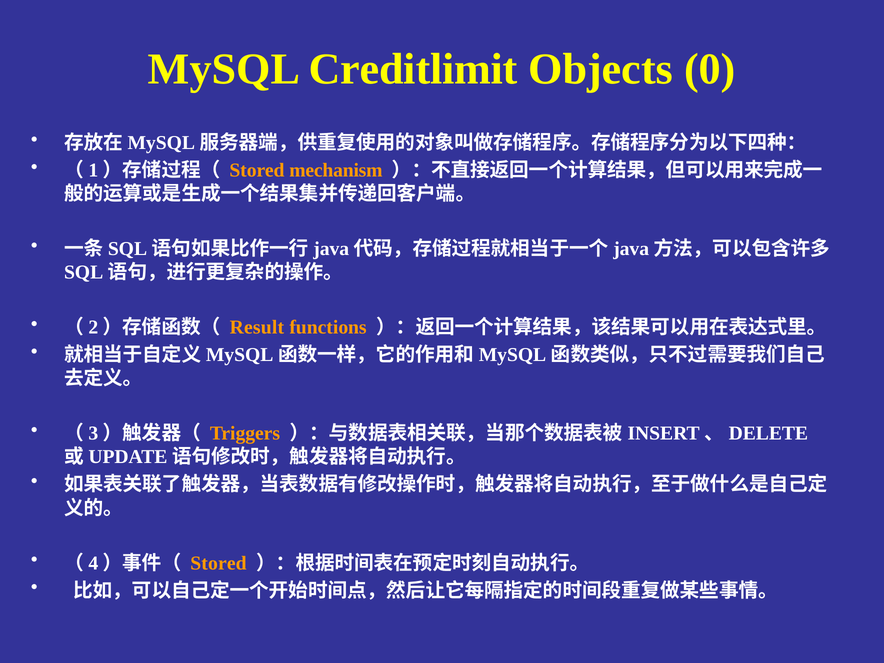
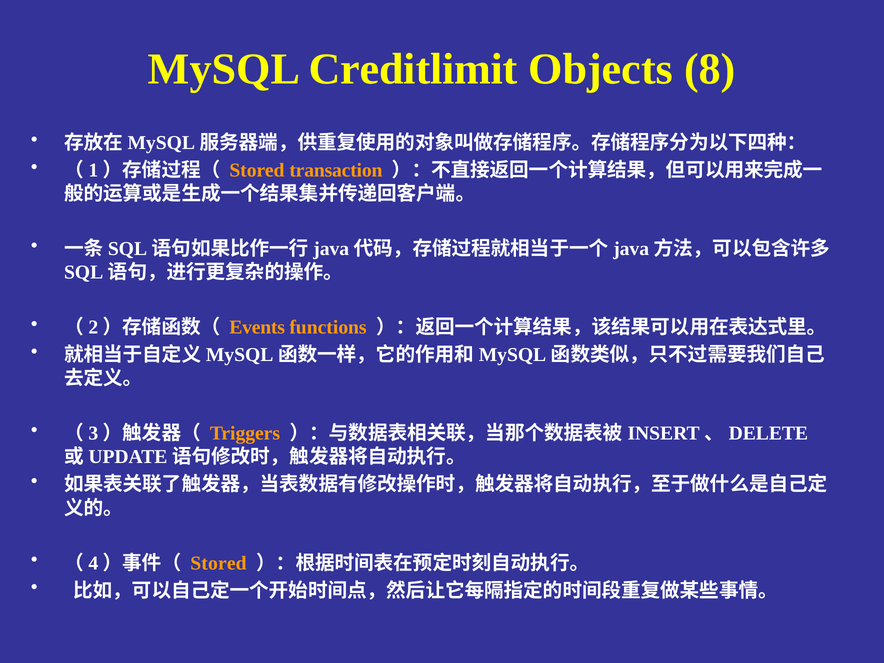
0: 0 -> 8 (710, 69)
mechanism: mechanism -> transaction (336, 170)
Result: Result -> Events (257, 327)
